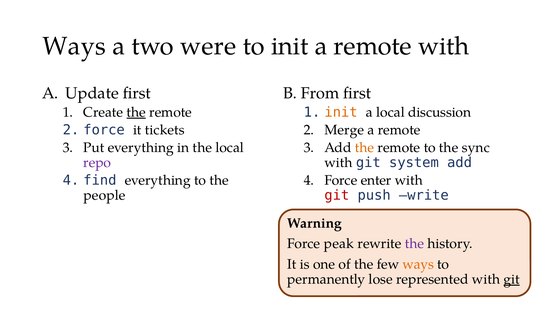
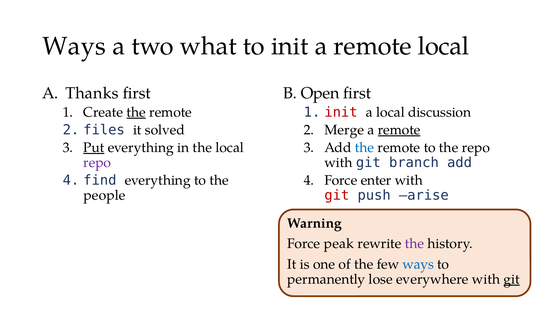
were: were -> what (208, 46)
remote with: with -> local (444, 46)
Update: Update -> Thanks (92, 93)
From: From -> Open (320, 93)
init colour: orange -> red (341, 112)
force: force -> files (104, 130)
tickets: tickets -> solved (165, 130)
remote underline: none -> present (399, 130)
Put underline: none -> present (94, 148)
the colour: orange -> blue (365, 148)
the sync: sync -> repo (476, 148)
system: system -> branch (414, 162)
write: write -> arise (424, 195)
ways colour: orange -> blue (418, 264)
represented: represented -> everywhere (432, 279)
